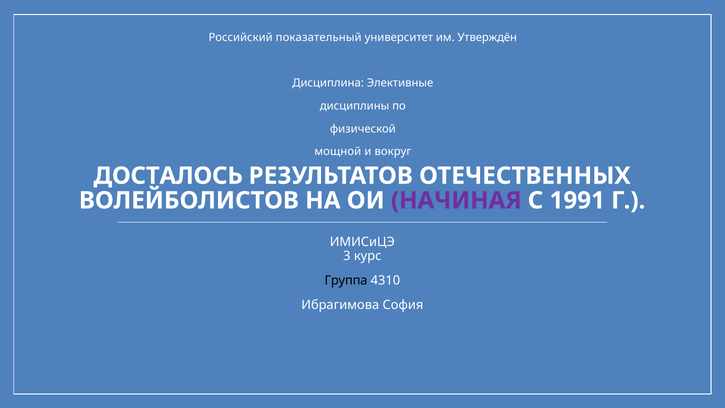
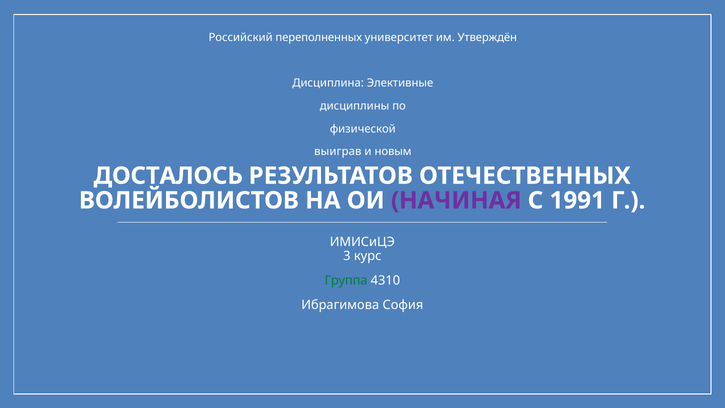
показательный: показательный -> переполненных (319, 38)
мощной: мощной -> выиграв (338, 152)
вокруг: вокруг -> новым (393, 152)
Группа colour: black -> green (346, 280)
